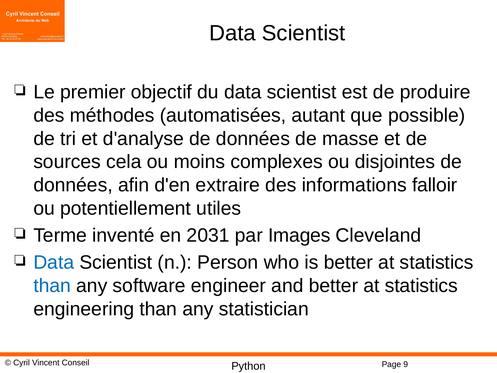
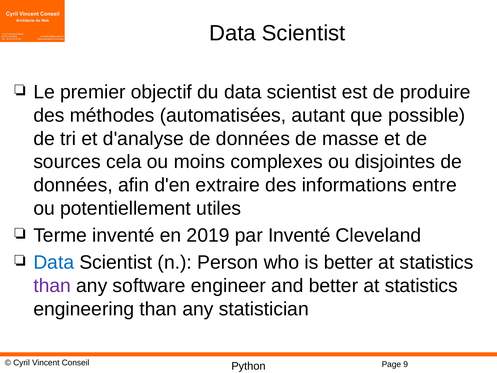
falloir: falloir -> entre (435, 185)
2031: 2031 -> 2019 (208, 235)
par Images: Images -> Inventé (299, 235)
than colour: blue -> purple (52, 286)
